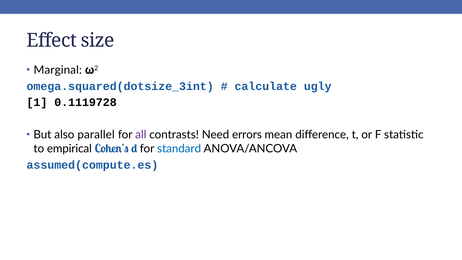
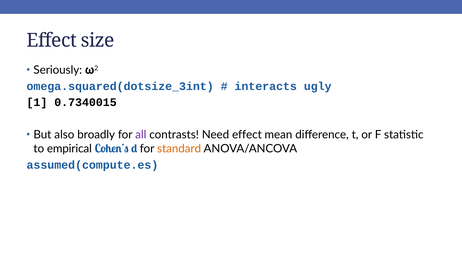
Marginal: Marginal -> Seriously (58, 70)
calculate: calculate -> interacts (266, 86)
0.1119728: 0.1119728 -> 0.7340015 (85, 102)
parallel: parallel -> broadly (96, 135)
Need errors: errors -> effect (247, 135)
standard colour: blue -> orange (179, 149)
